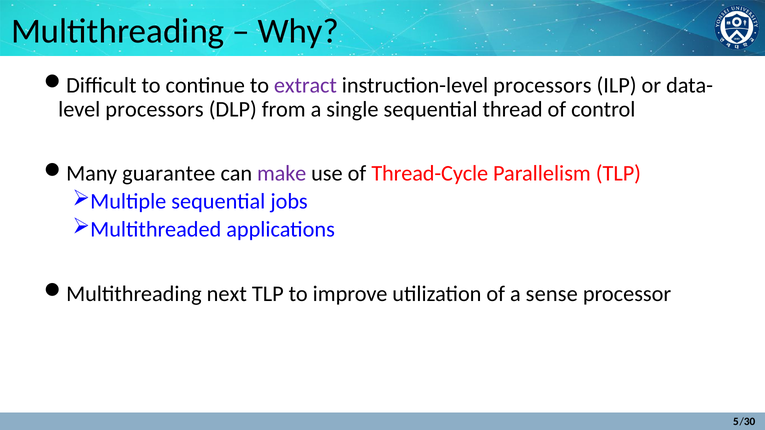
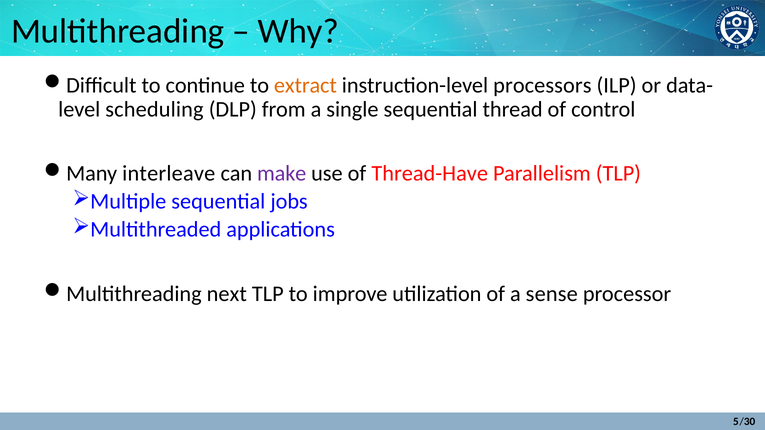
extract colour: purple -> orange (305, 85)
processors: processors -> scheduling (154, 109)
guarantee: guarantee -> interleave (169, 174)
Thread-Cycle: Thread-Cycle -> Thread-Have (430, 174)
